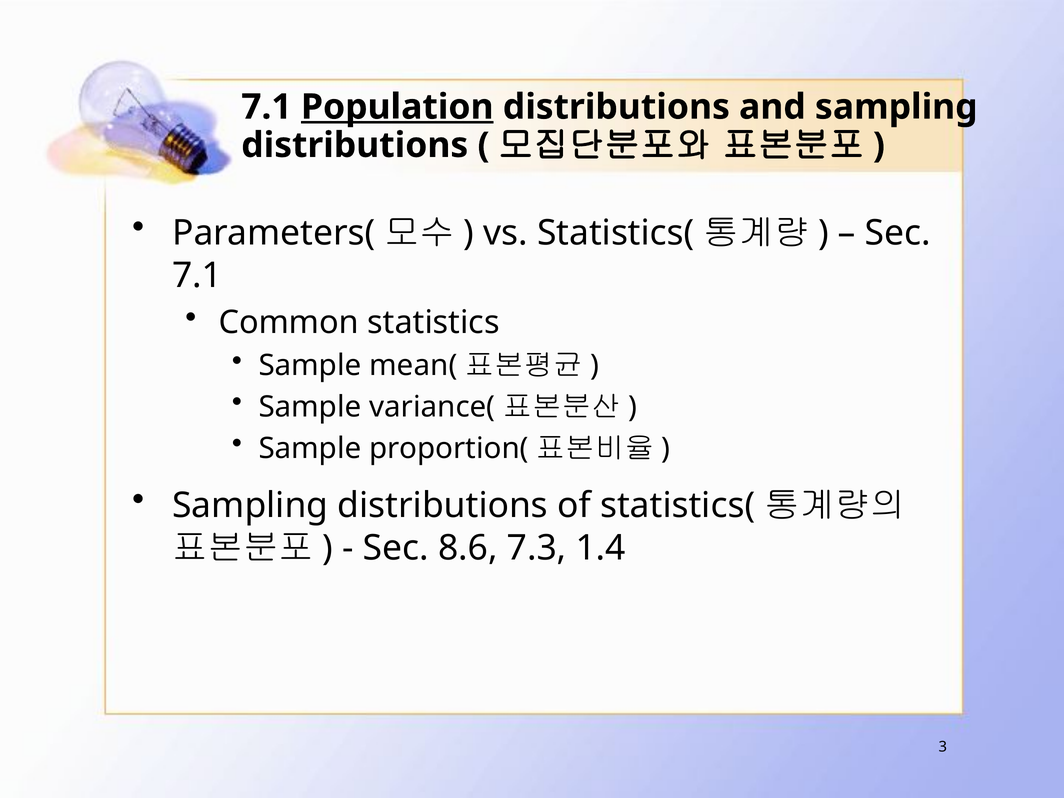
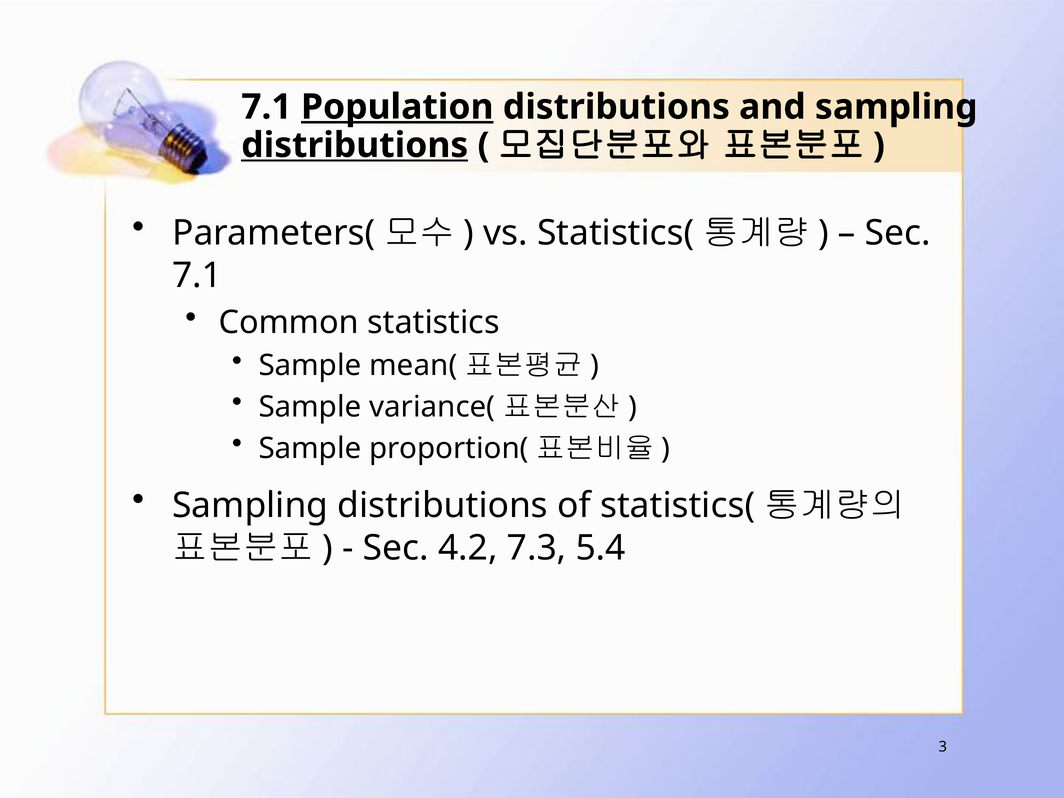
distributions underline: none -> present (355, 145)
8.6: 8.6 -> 4.2 (468, 548)
1.4: 1.4 -> 5.4 (601, 548)
